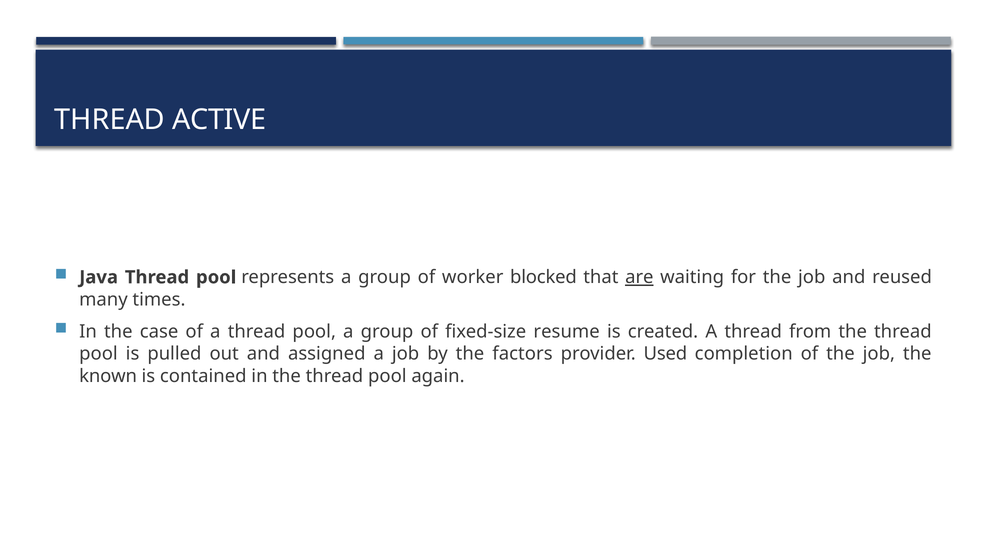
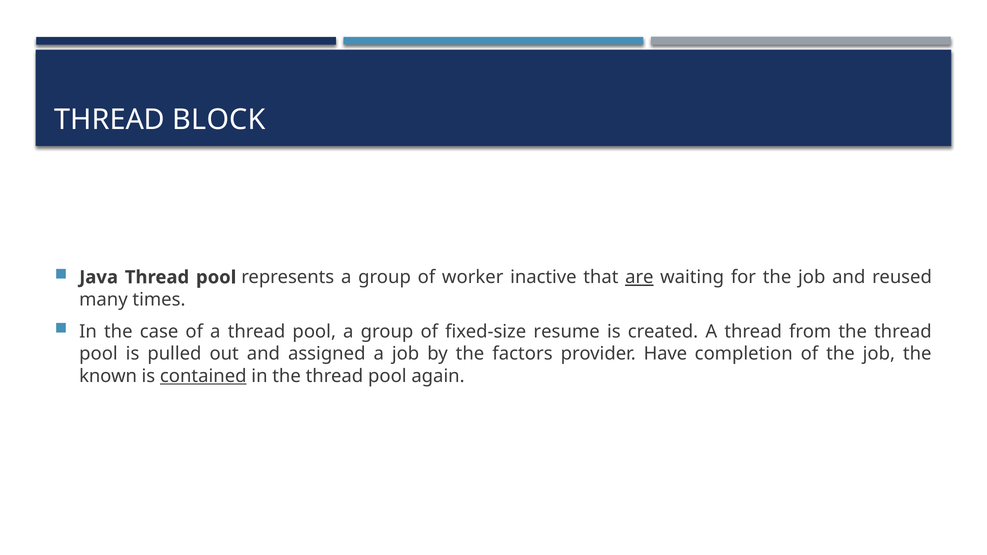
ACTIVE: ACTIVE -> BLOCK (219, 120)
blocked: blocked -> inactive (543, 277)
Used: Used -> Have (665, 354)
contained underline: none -> present (203, 376)
